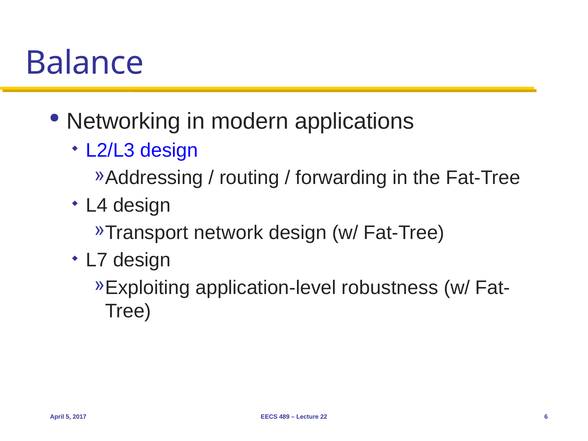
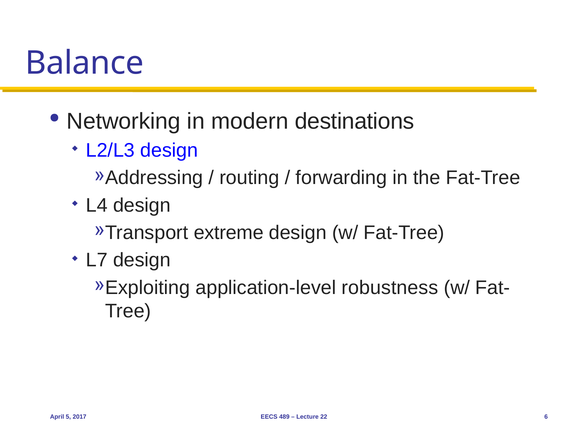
applications: applications -> destinations (355, 121)
network: network -> extreme (229, 233)
